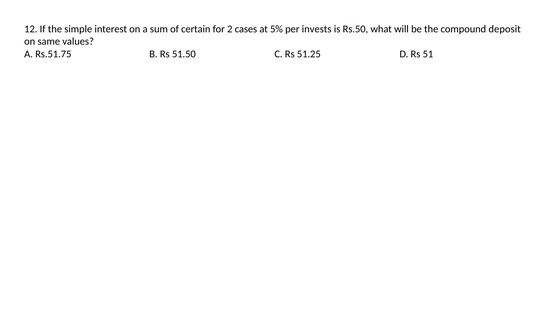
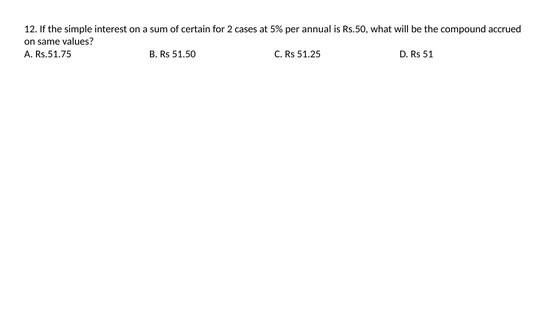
invests: invests -> annual (317, 29)
deposit: deposit -> accrued (505, 29)
